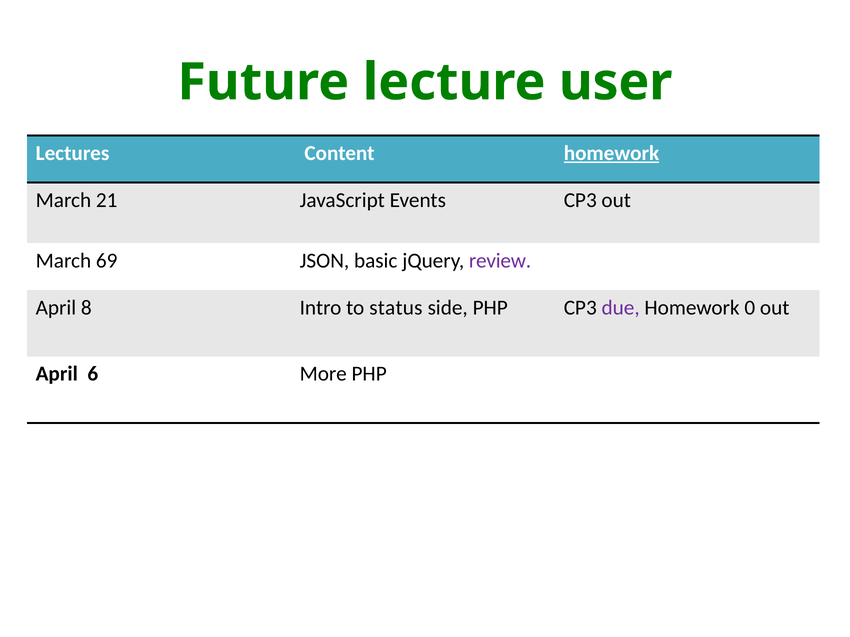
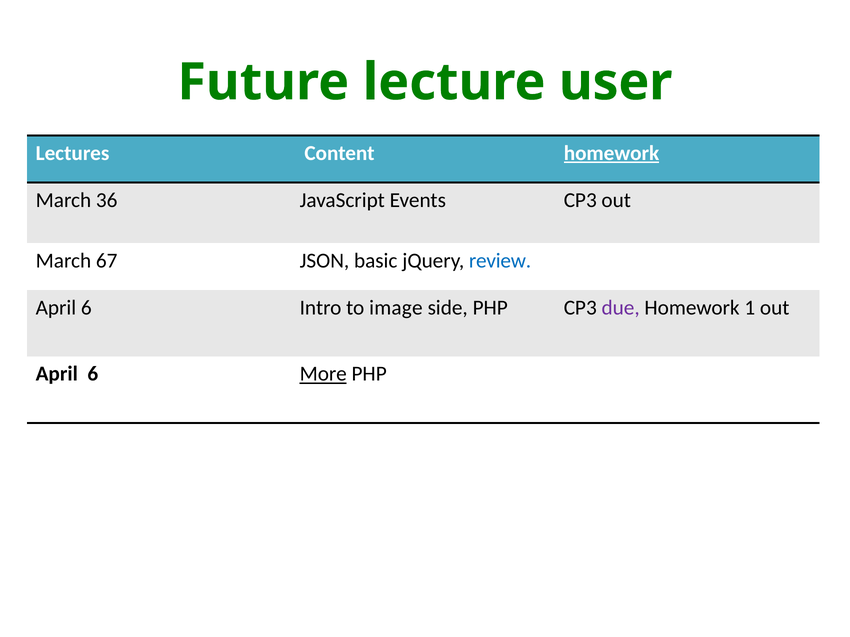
21: 21 -> 36 (107, 200)
69: 69 -> 67 (107, 261)
review colour: purple -> blue (500, 261)
8: 8 -> 6 (86, 308)
status: status -> image (396, 308)
0: 0 -> 1 (750, 308)
More underline: none -> present (323, 374)
